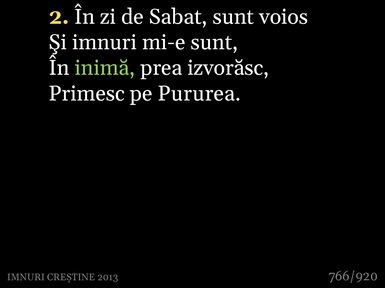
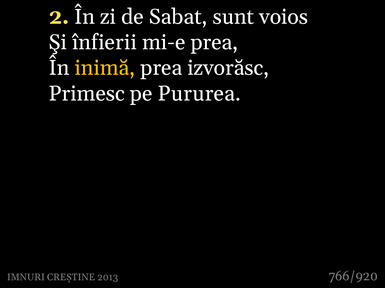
Şi imnuri: imnuri -> înfierii (104, 42)
mi-e sunt: sunt -> prea (214, 42)
inimă colour: light green -> yellow (105, 68)
